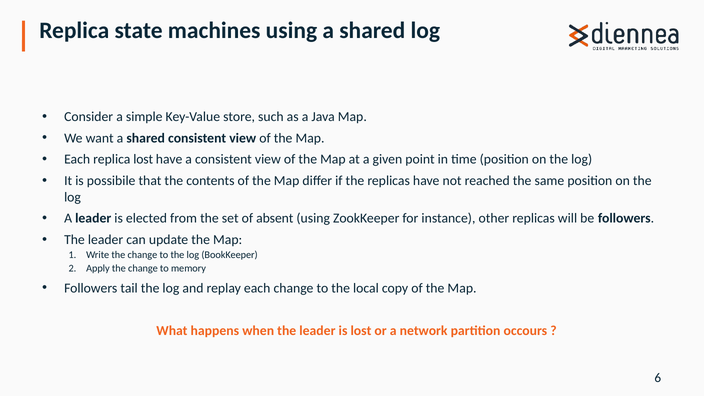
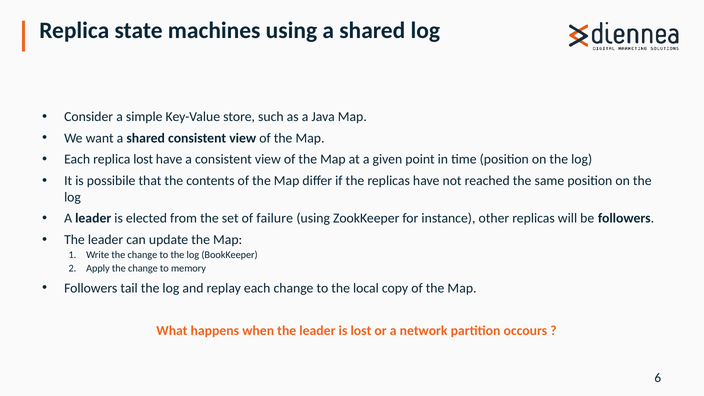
absent: absent -> failure (275, 218)
